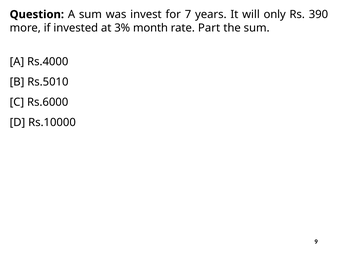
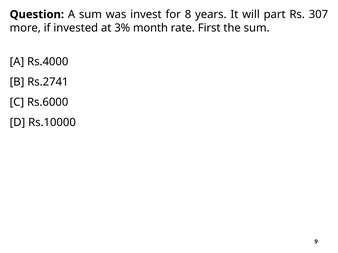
7: 7 -> 8 (188, 14)
only: only -> part (275, 14)
390: 390 -> 307 (318, 14)
Part: Part -> First (209, 28)
Rs.5010: Rs.5010 -> Rs.2741 (48, 82)
